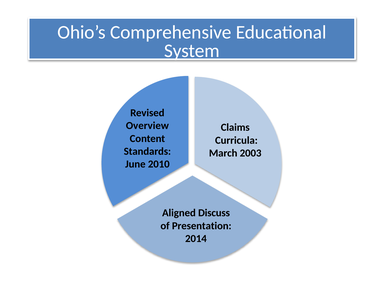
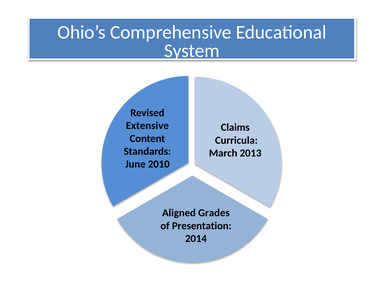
Overview: Overview -> Extensive (147, 126)
2003: 2003 -> 2013 (251, 153)
Discuss: Discuss -> Grades (214, 213)
